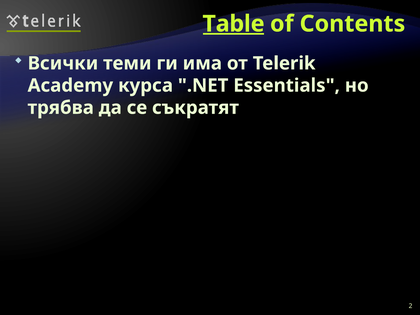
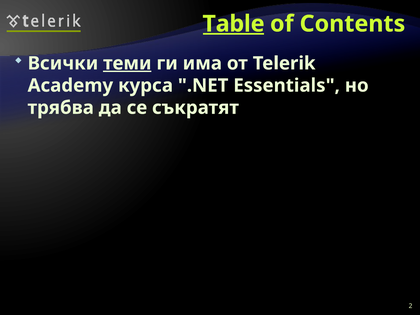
теми underline: none -> present (127, 63)
